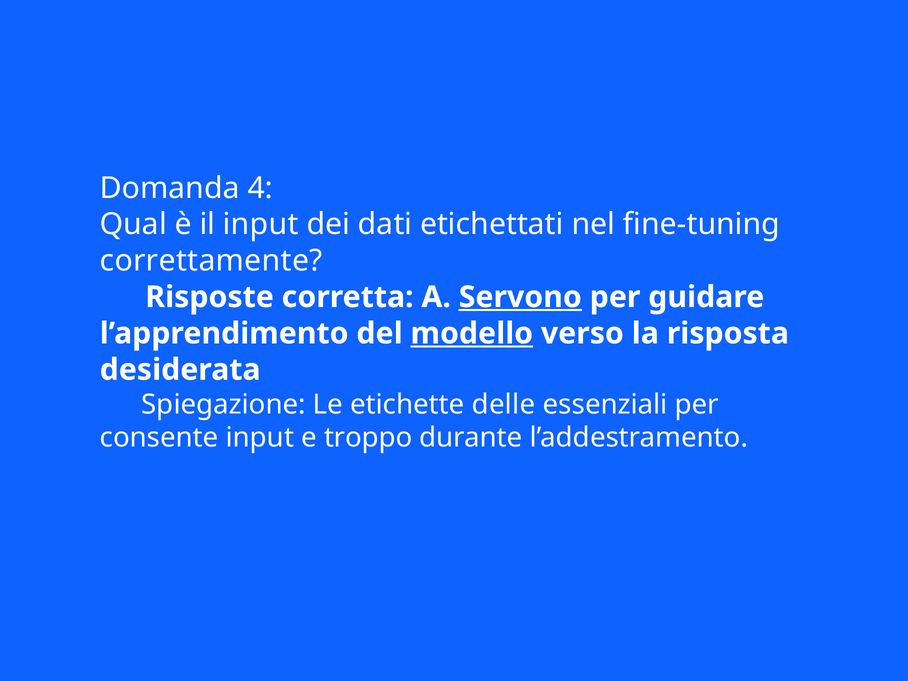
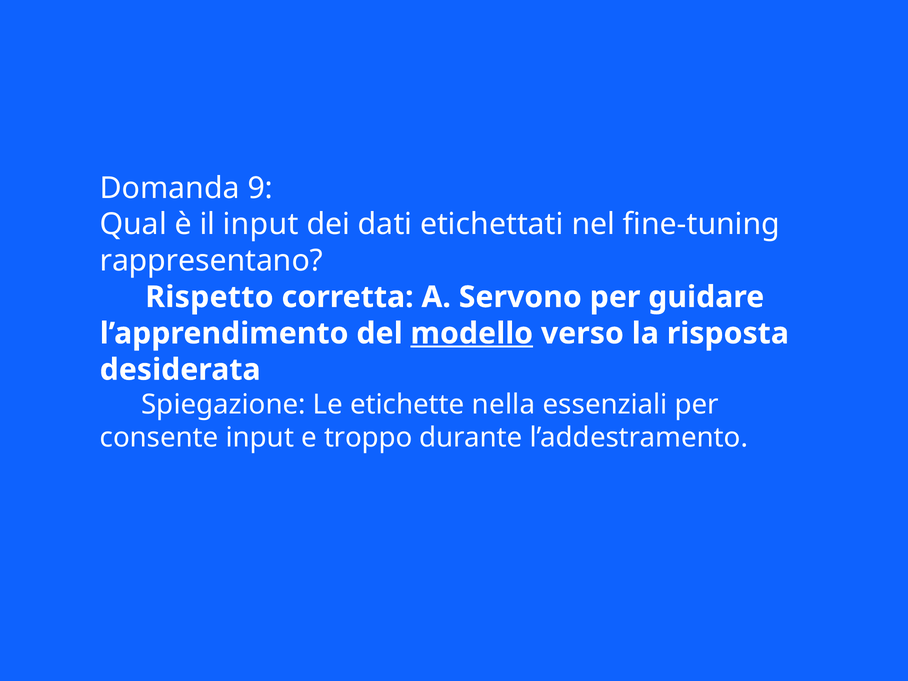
4: 4 -> 9 (260, 188)
correttamente: correttamente -> rappresentano (211, 261)
Risposte: Risposte -> Rispetto (209, 297)
Servono underline: present -> none (520, 297)
delle: delle -> nella (504, 404)
